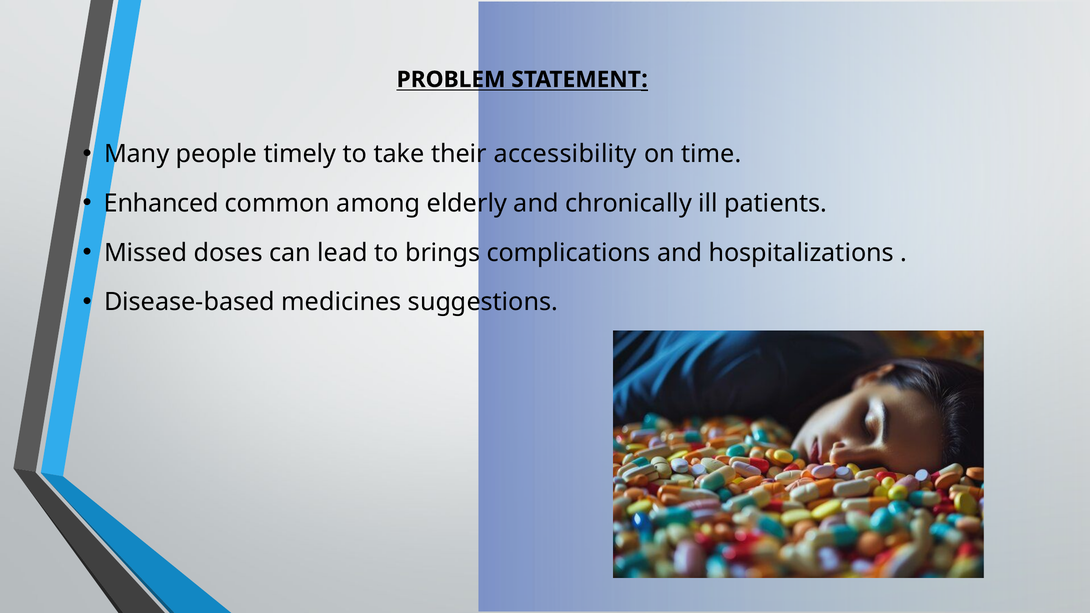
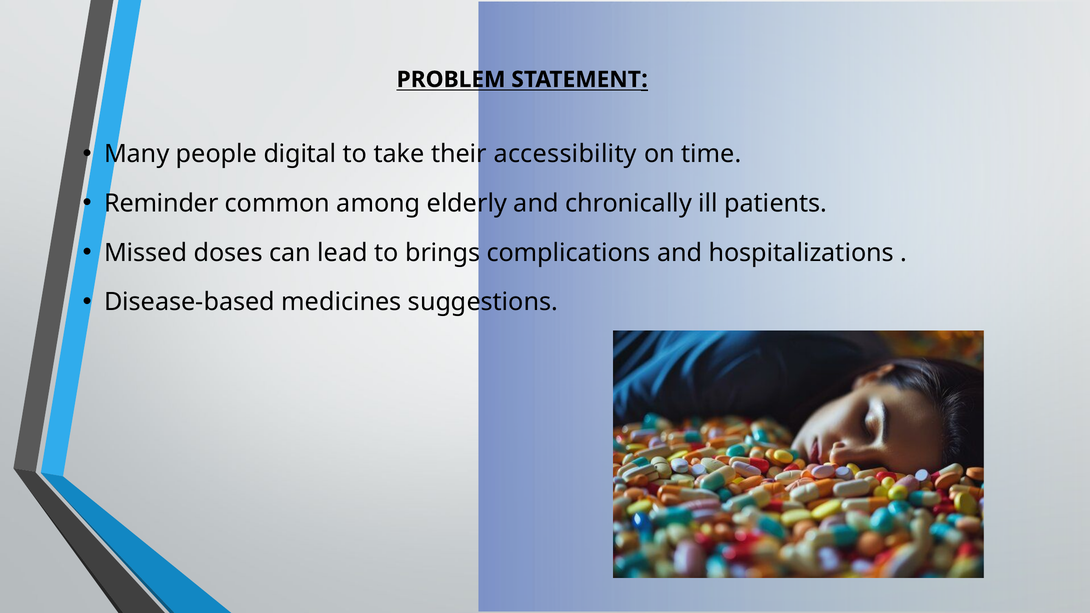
timely: timely -> digital (300, 154)
Enhanced: Enhanced -> Reminder (161, 204)
